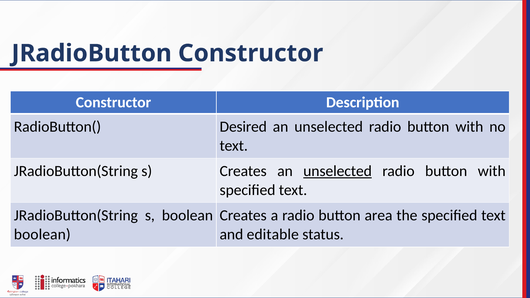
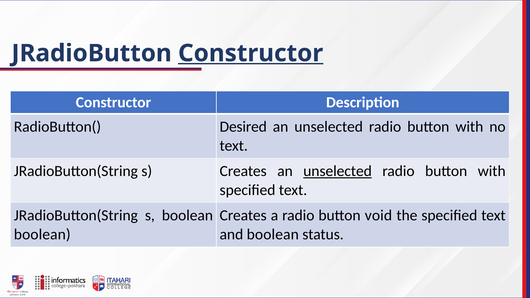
Constructor underline: none -> present (251, 53)
area: area -> void (378, 216)
and editable: editable -> boolean (273, 234)
